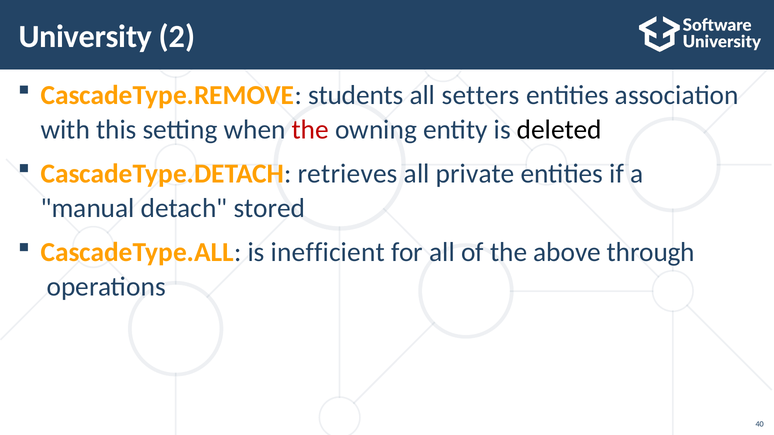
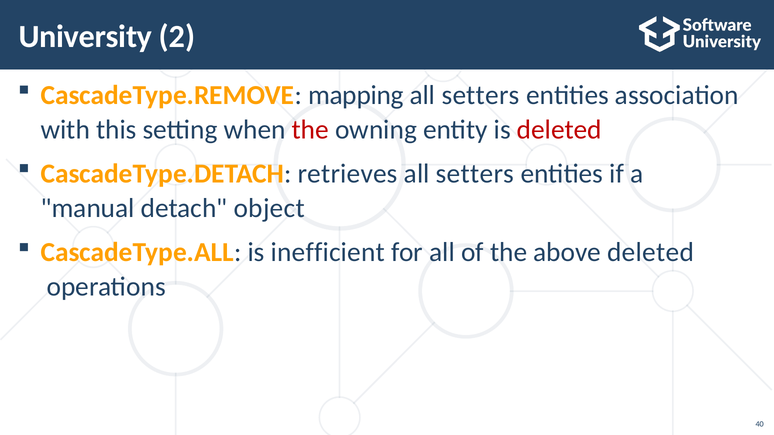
students: students -> mapping (356, 95)
deleted colour: black -> red (559, 130)
private: private -> setters (475, 174)
stored: stored -> object (269, 208)
above through: through -> deleted (651, 253)
